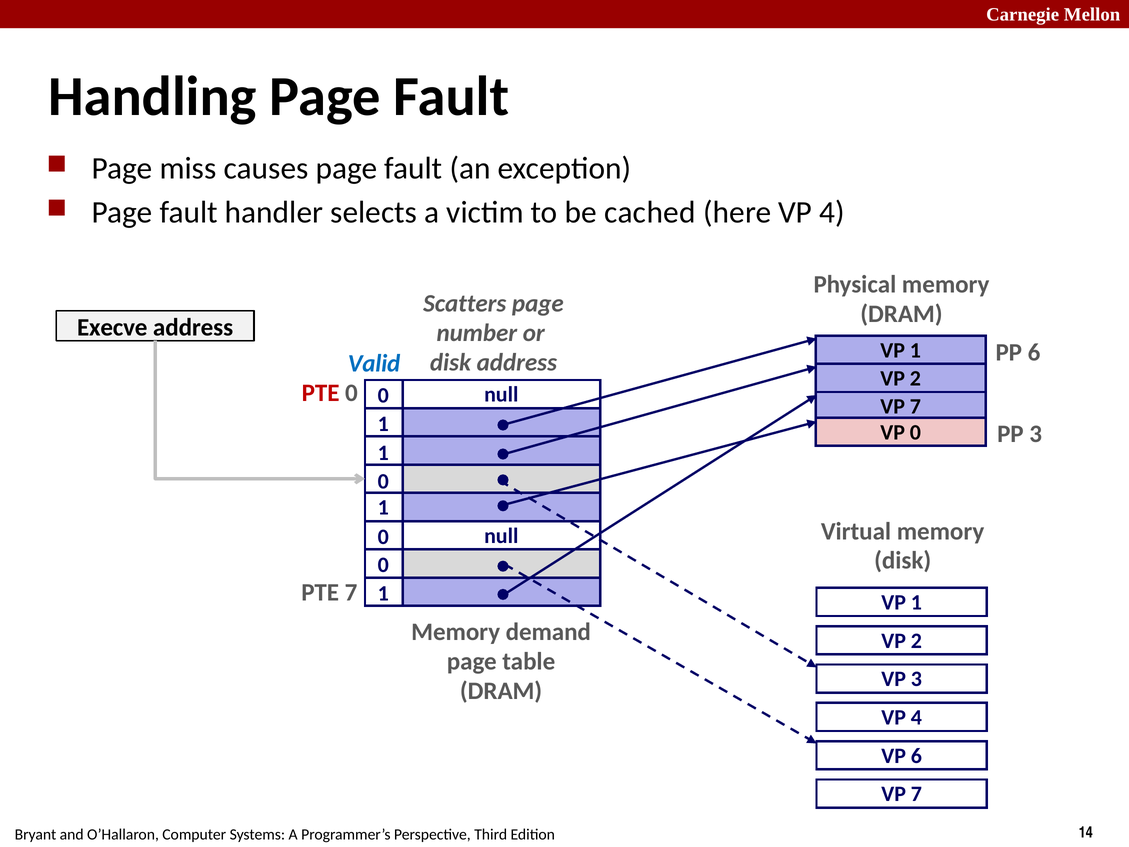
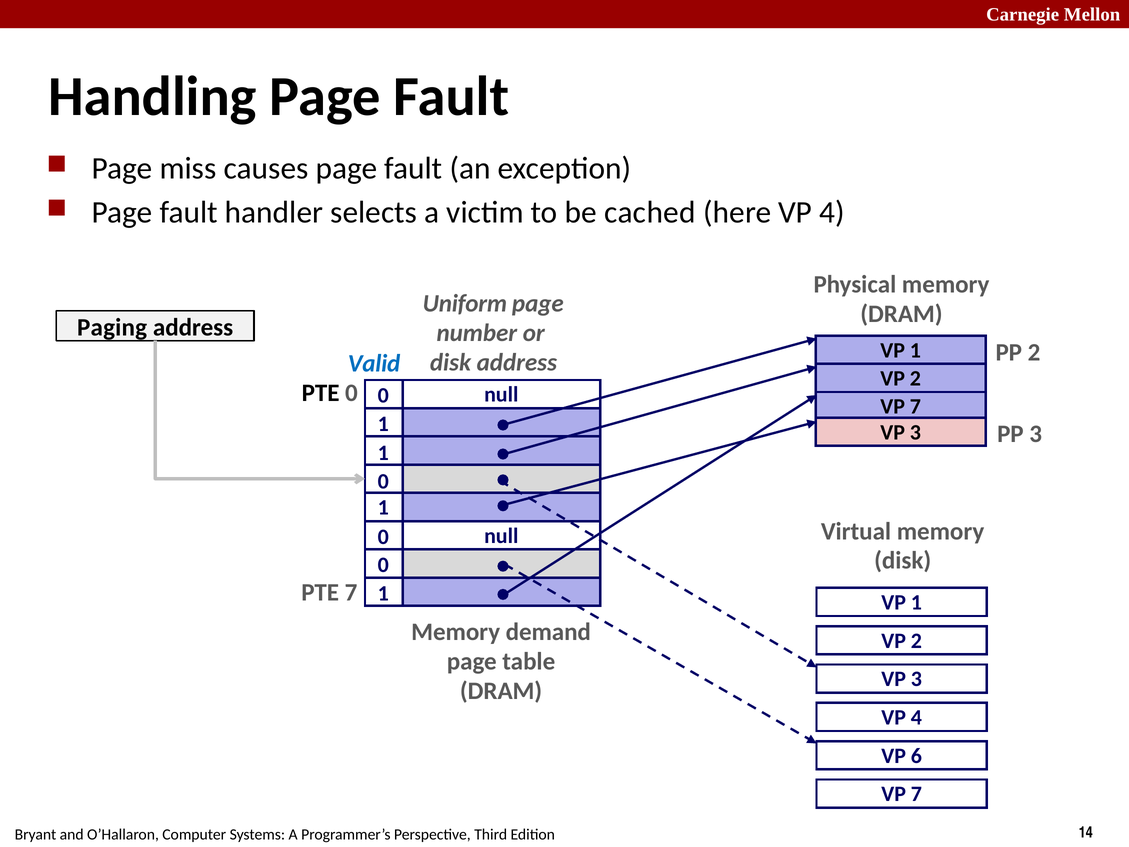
Scatters: Scatters -> Uniform (465, 303)
Execve: Execve -> Paging (112, 327)
PP 6: 6 -> 2 (1034, 352)
PTE colour: red -> black (321, 393)
0: 0 -> 3 (915, 432)
